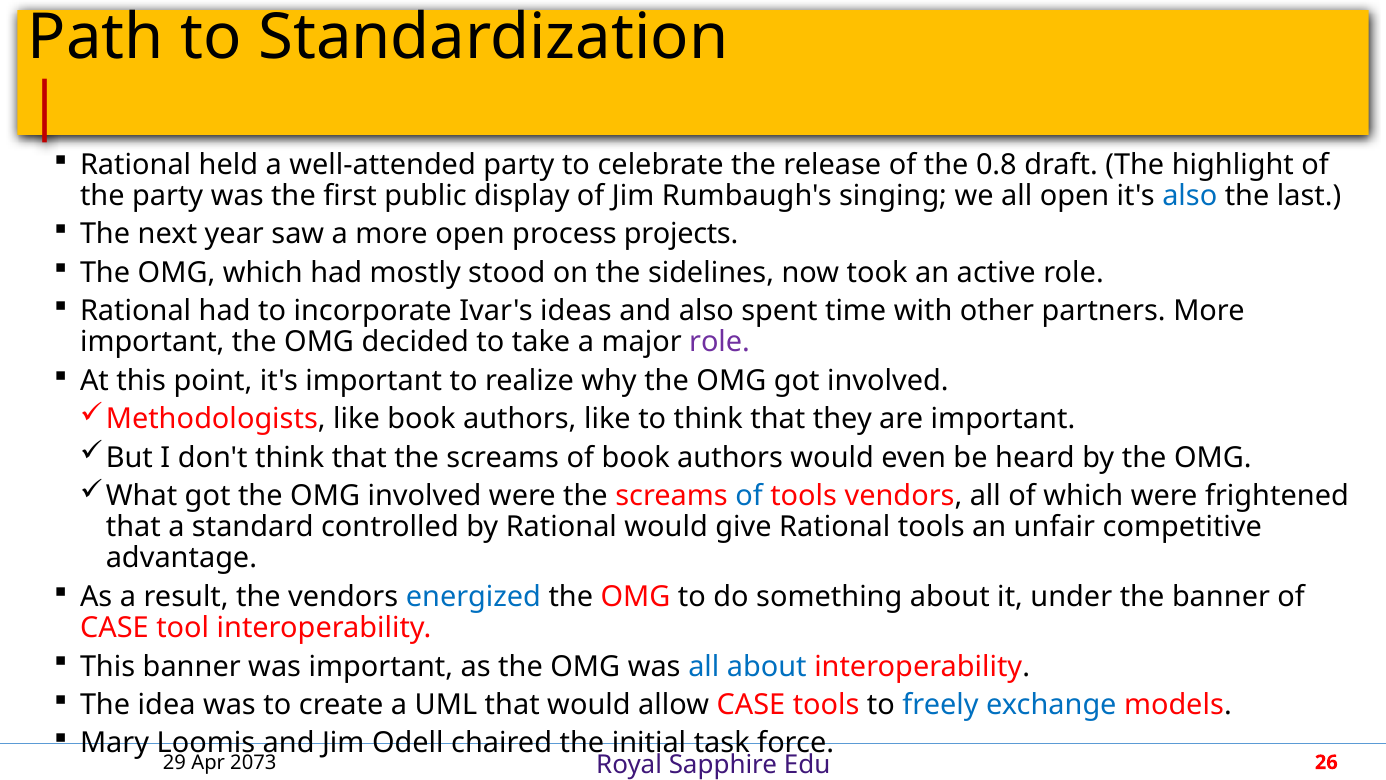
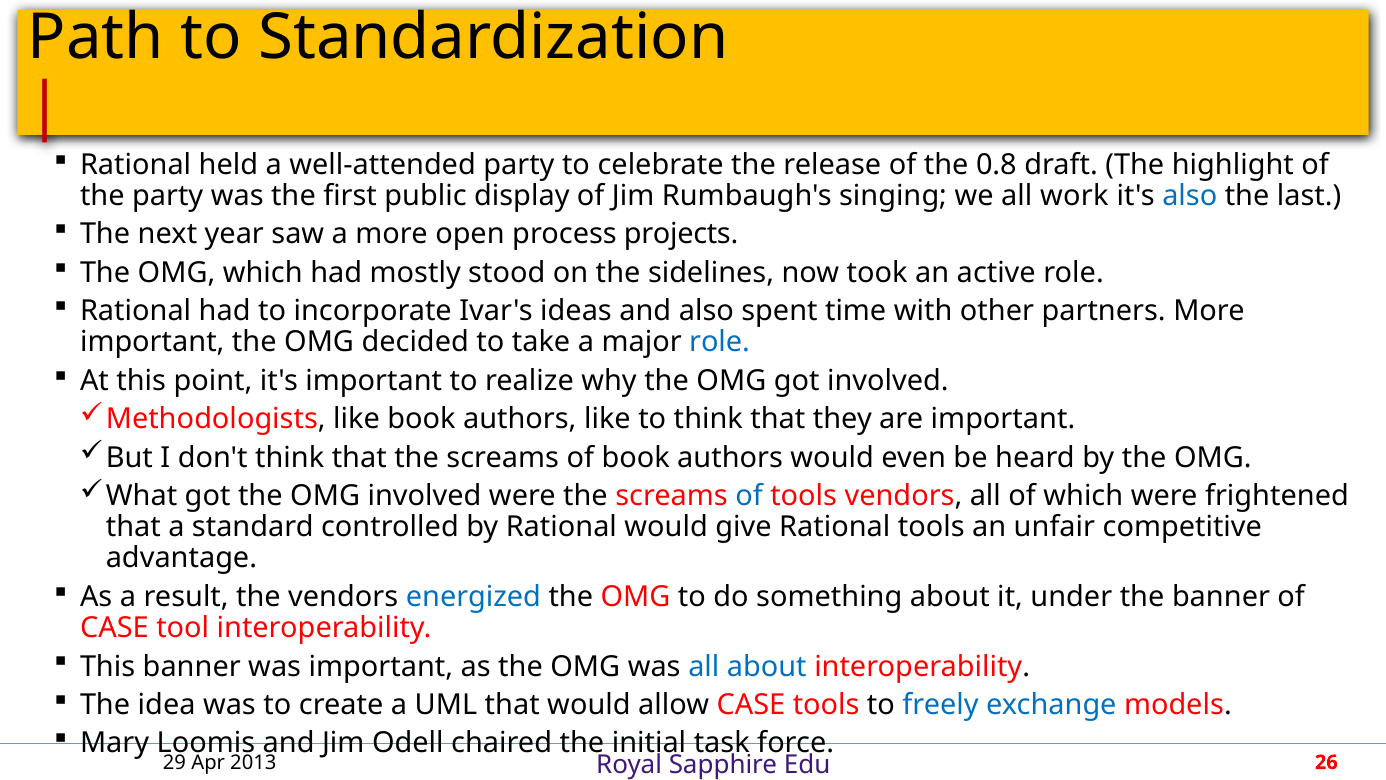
all open: open -> work (1074, 196)
role colour: purple -> blue (719, 342)
2073: 2073 -> 2013 (253, 762)
